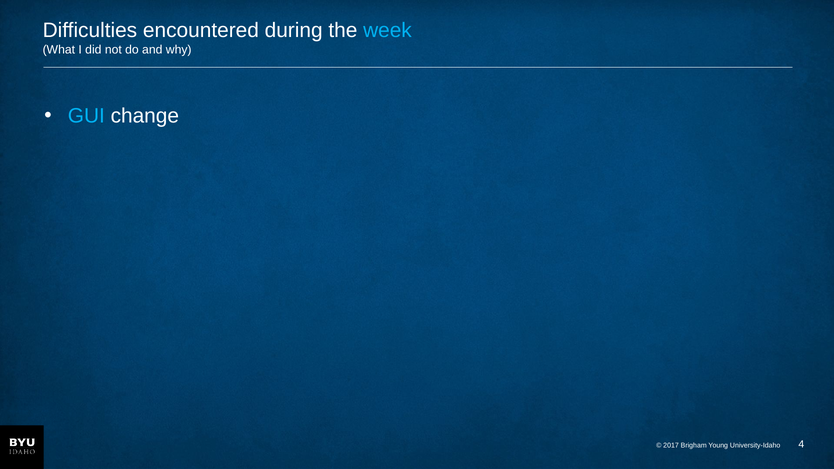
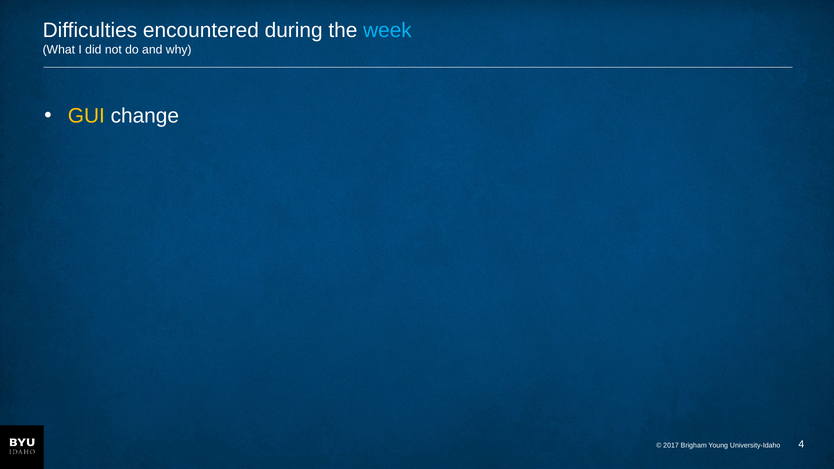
GUI colour: light blue -> yellow (86, 116)
